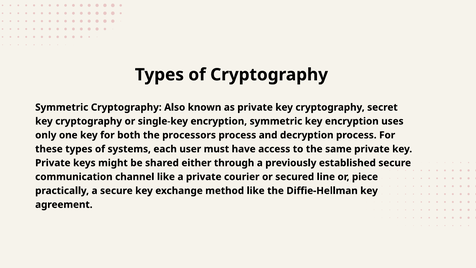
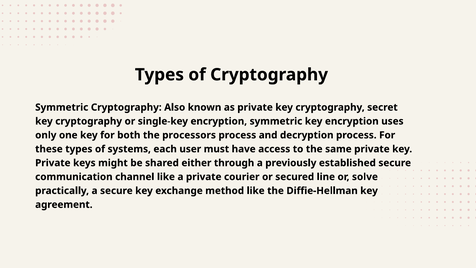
piece: piece -> solve (365, 177)
